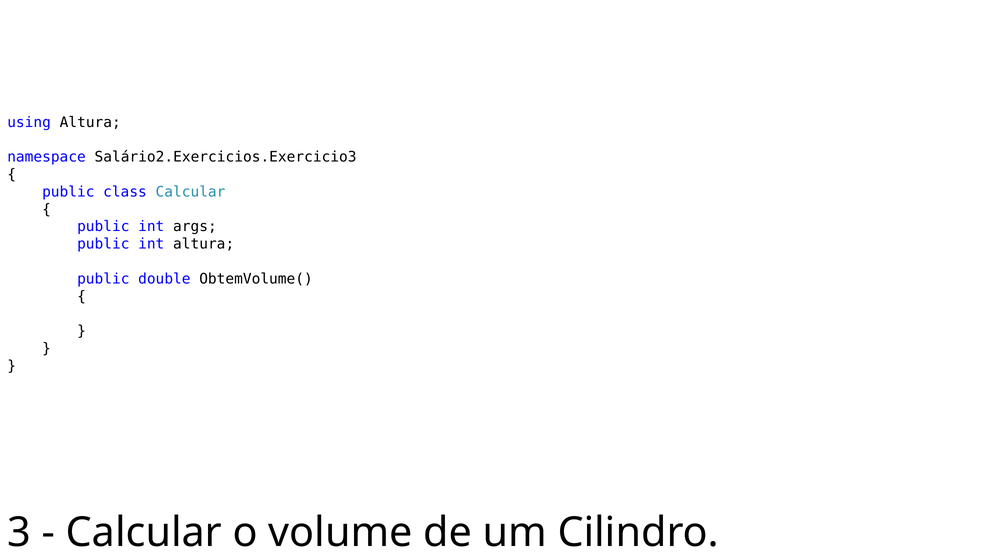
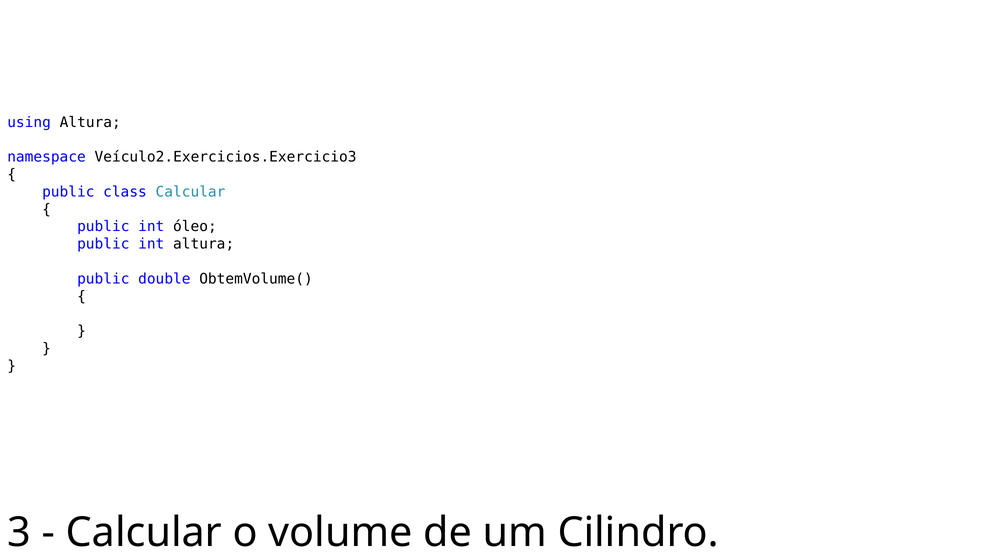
Salário2.Exercicios.Exercicio3: Salário2.Exercicios.Exercicio3 -> Veículo2.Exercicios.Exercicio3 (226, 157)
args: args -> óleo (195, 227)
